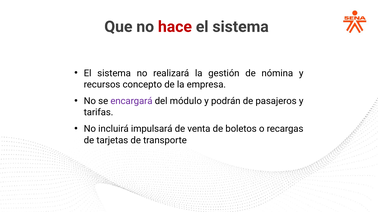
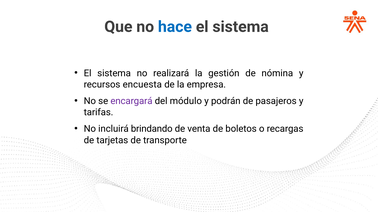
hace colour: red -> blue (175, 27)
concepto: concepto -> encuesta (142, 85)
impulsará: impulsará -> brindando (152, 129)
